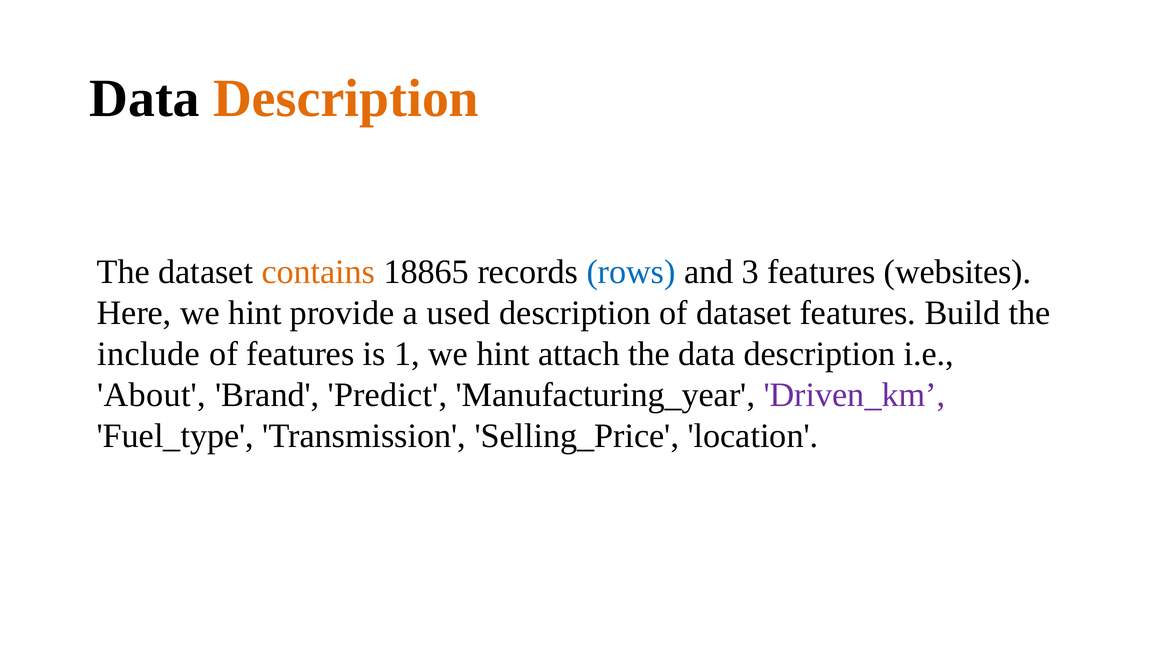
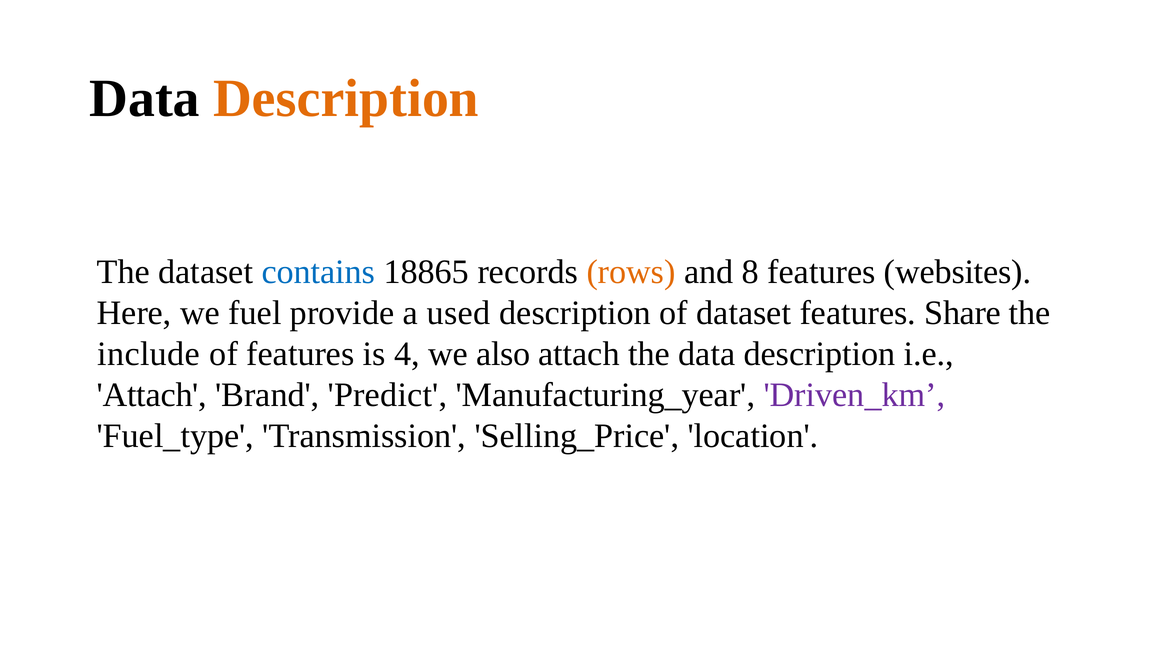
contains colour: orange -> blue (318, 272)
rows colour: blue -> orange (631, 272)
3: 3 -> 8 (751, 272)
Here we hint: hint -> fuel (255, 313)
Build: Build -> Share (963, 313)
1: 1 -> 4 (407, 354)
hint: hint -> also (503, 354)
About: About -> Attach (152, 395)
